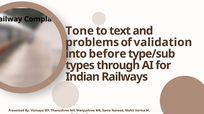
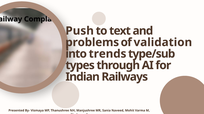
Tone: Tone -> Push (80, 31)
before: before -> trends (108, 54)
